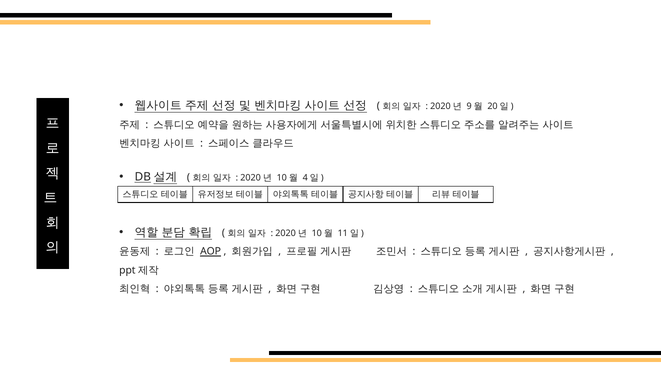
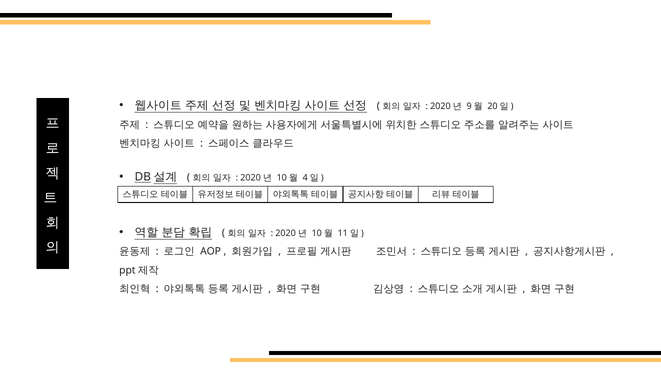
AOP underline: present -> none (211, 251)
